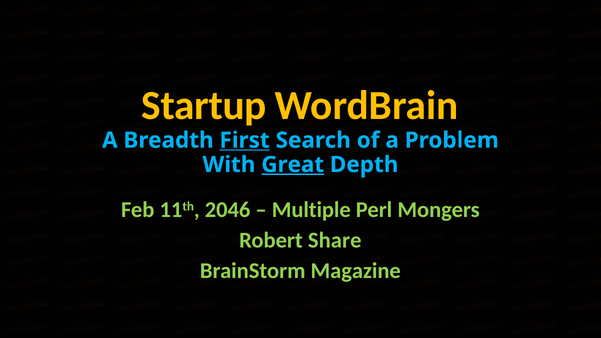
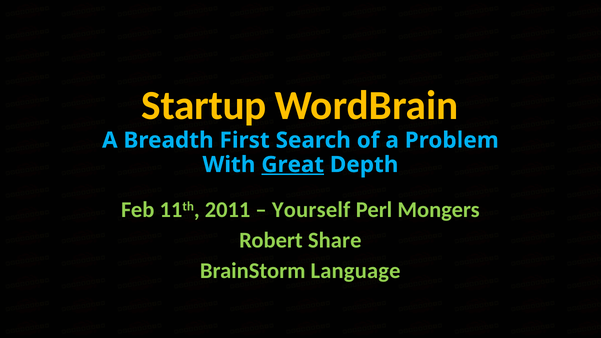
First underline: present -> none (245, 140)
2046: 2046 -> 2011 (228, 210)
Multiple: Multiple -> Yourself (311, 210)
Magazine: Magazine -> Language (356, 271)
